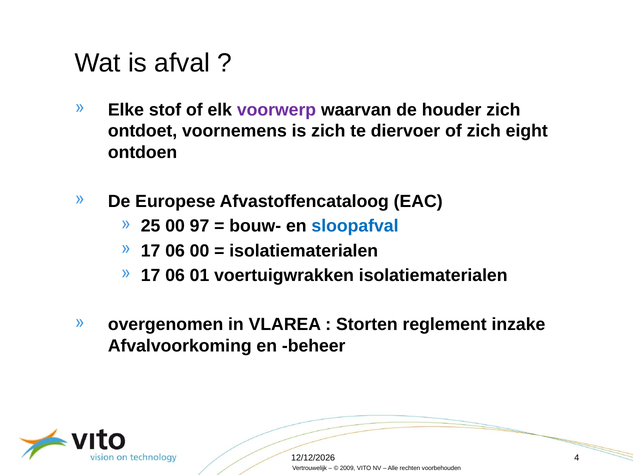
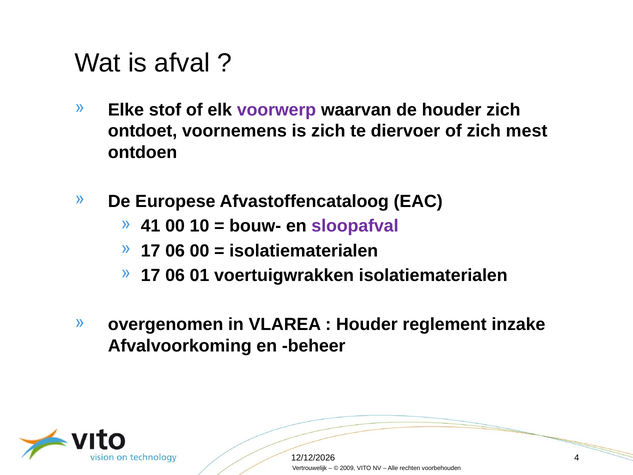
eight: eight -> mest (527, 131)
25: 25 -> 41 (151, 226)
97: 97 -> 10 (200, 226)
sloopafval colour: blue -> purple (355, 226)
Storten: Storten -> Houder (367, 324)
